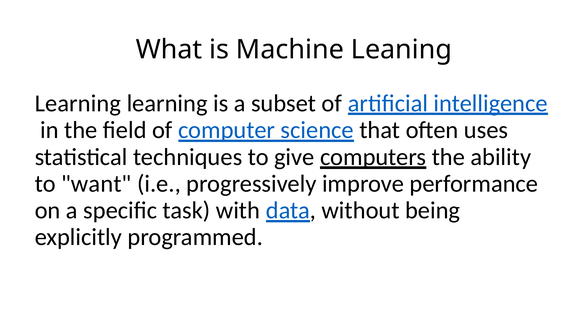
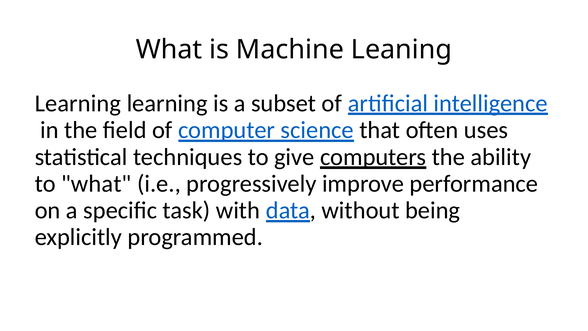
to want: want -> what (96, 184)
